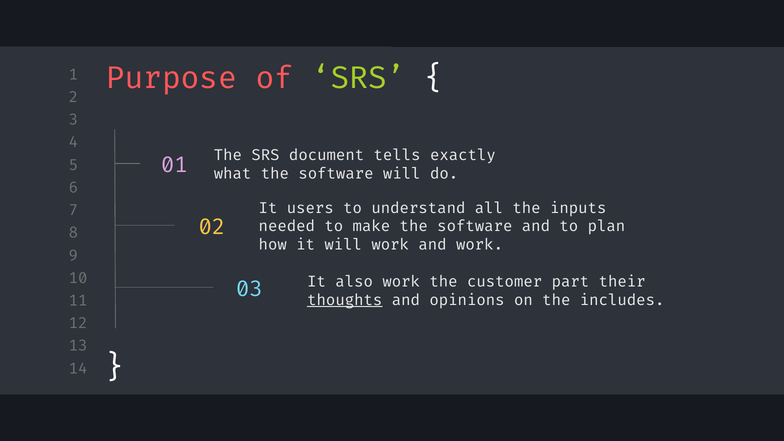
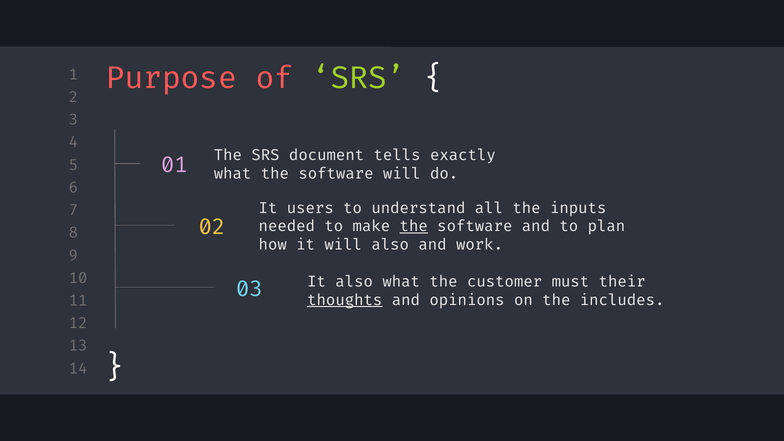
the underline: none -> present (414, 226)
will work: work -> also (390, 245)
also work: work -> what (401, 282)
part: part -> must (570, 282)
